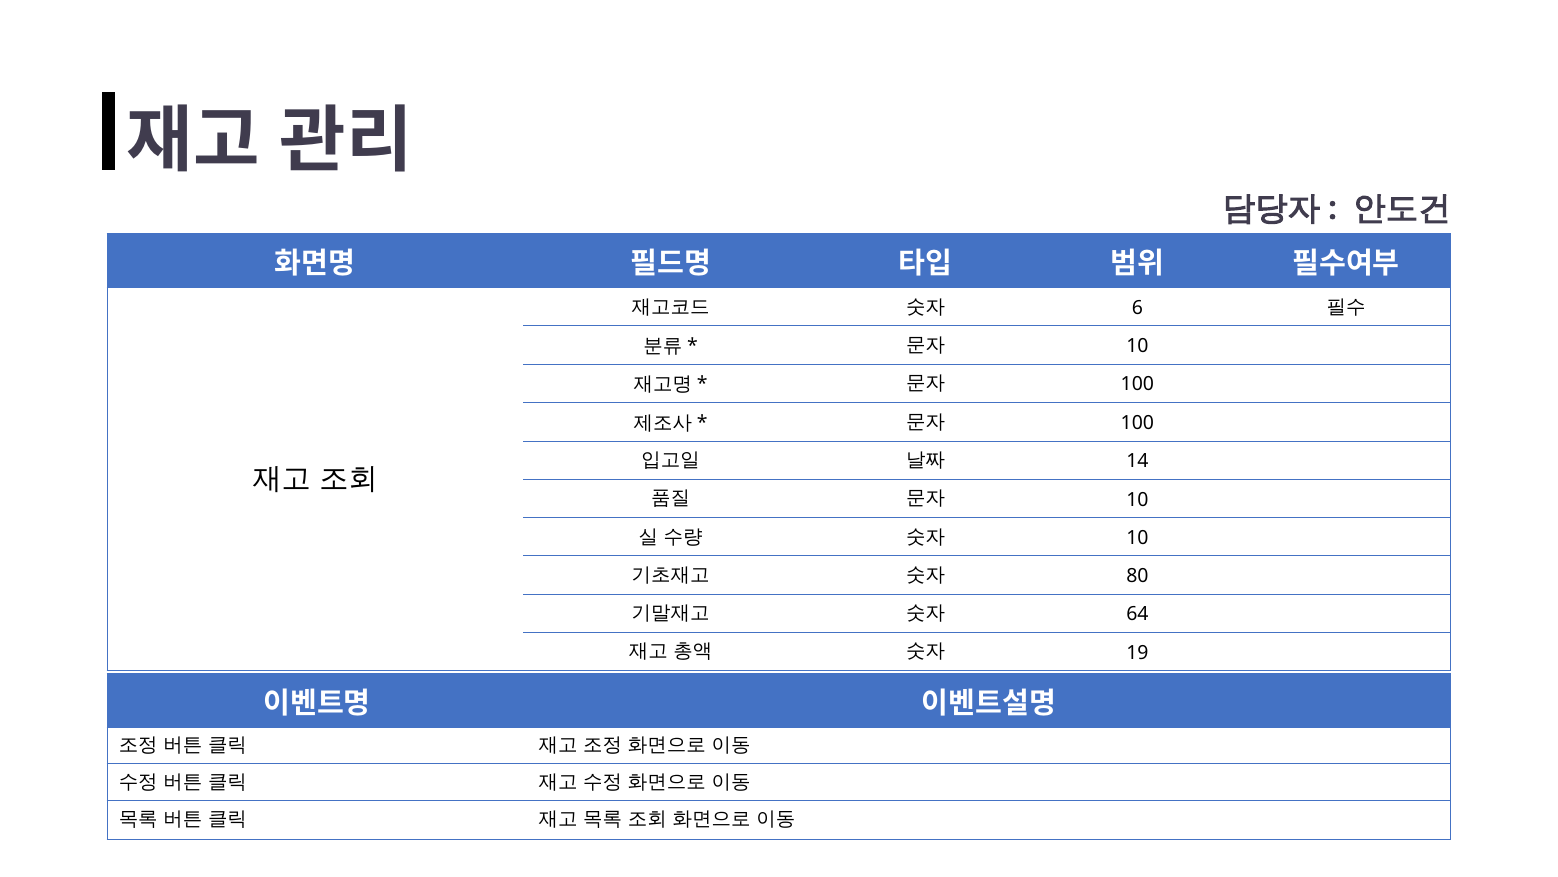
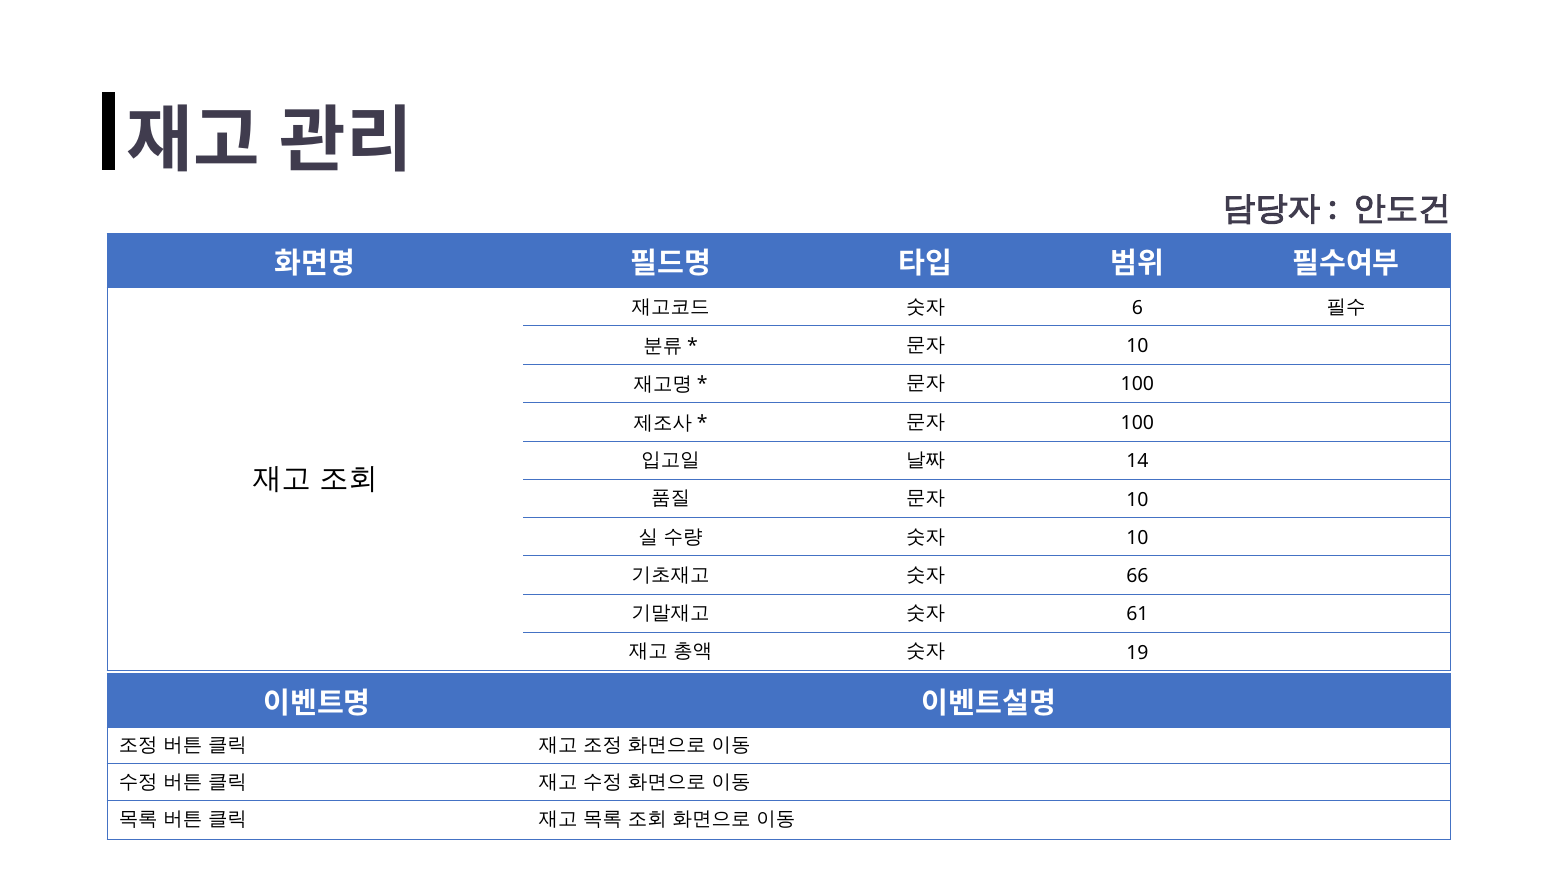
80: 80 -> 66 (1137, 576)
64: 64 -> 61 (1137, 614)
